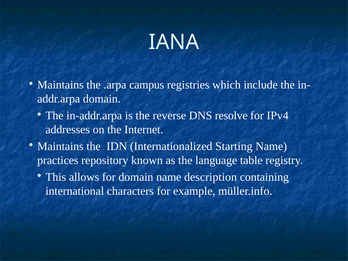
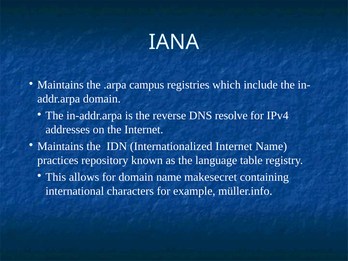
Internationalized Starting: Starting -> Internet (234, 146)
description: description -> makesecret (211, 177)
